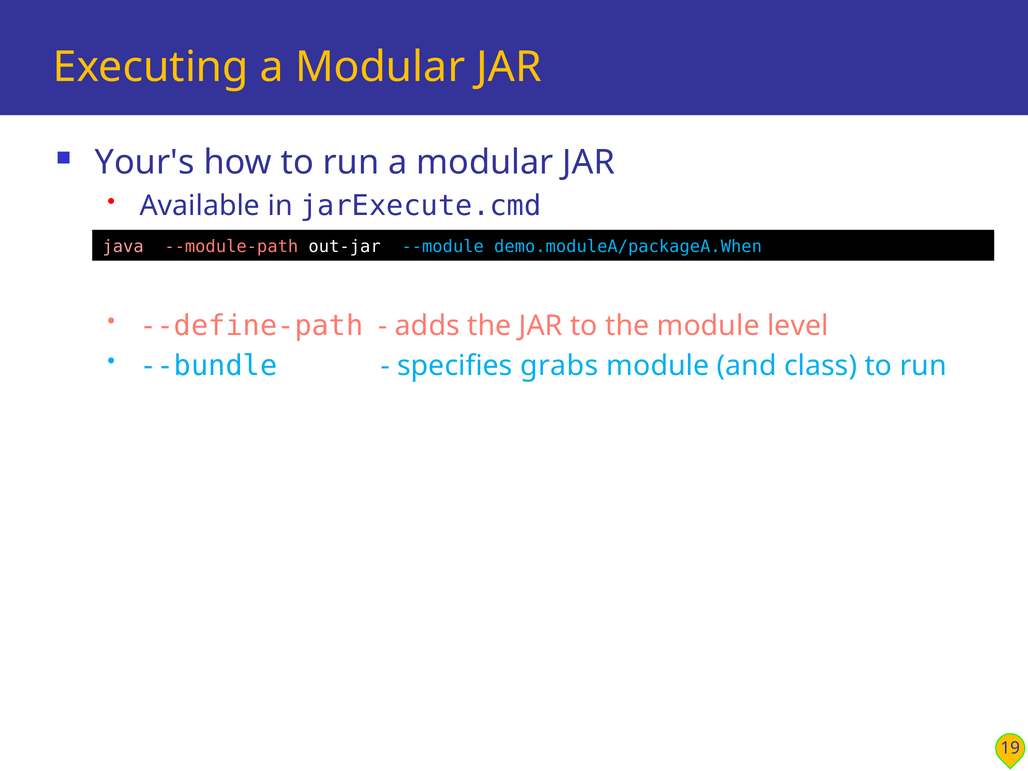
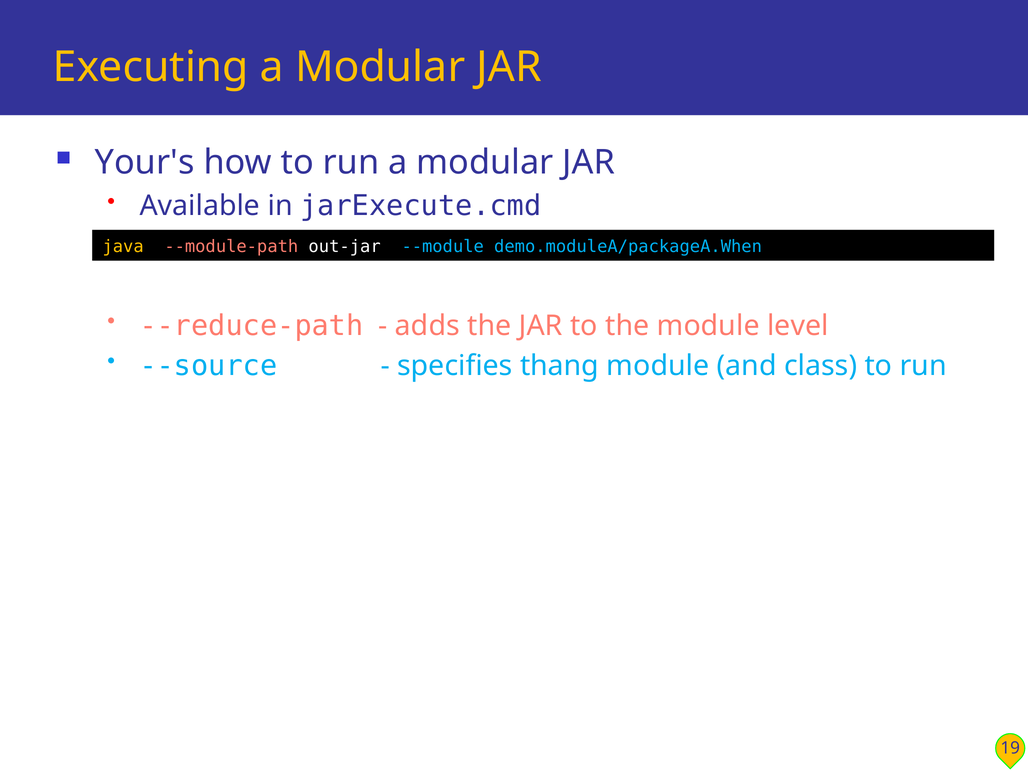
java colour: pink -> yellow (123, 246)
--define-path: --define-path -> --reduce-path (251, 326)
--bundle: --bundle -> --source (208, 366)
grabs: grabs -> thang (560, 366)
